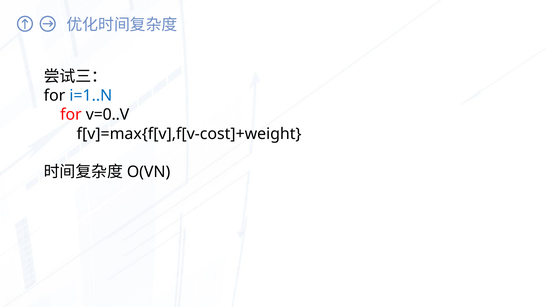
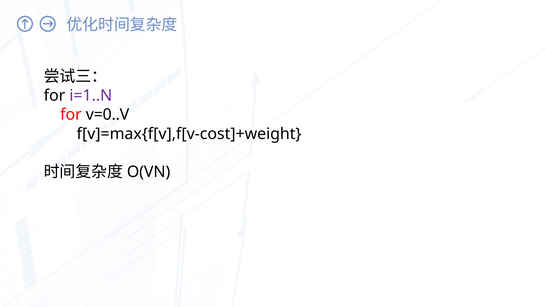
i=1..N colour: blue -> purple (91, 95)
